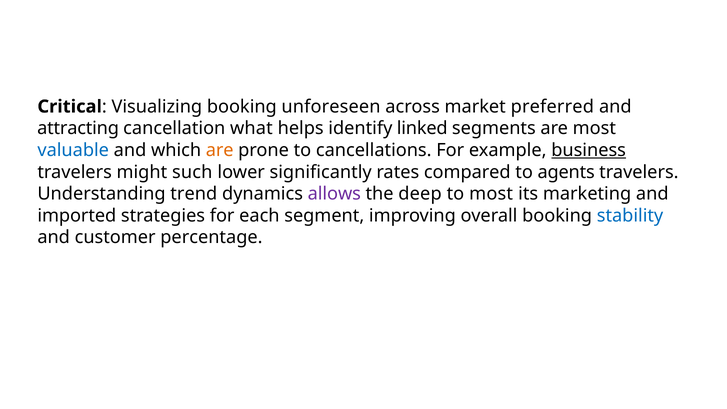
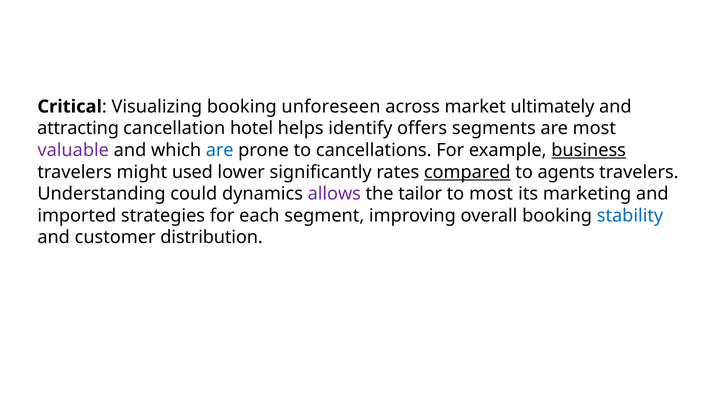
preferred: preferred -> ultimately (552, 107)
what: what -> hotel (252, 128)
linked: linked -> offers (422, 128)
valuable colour: blue -> purple (73, 150)
are colour: orange -> blue (220, 150)
such: such -> used (192, 172)
compared underline: none -> present (467, 172)
trend: trend -> could (194, 194)
deep: deep -> tailor (420, 194)
percentage: percentage -> distribution (212, 237)
